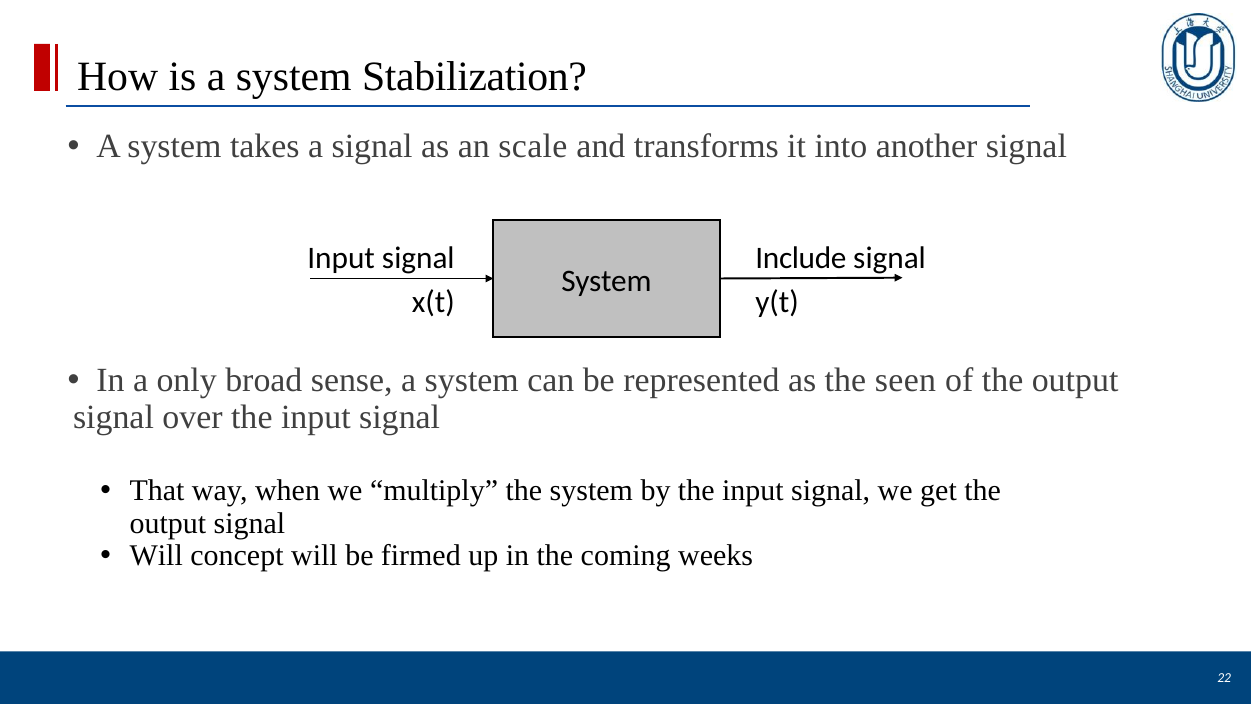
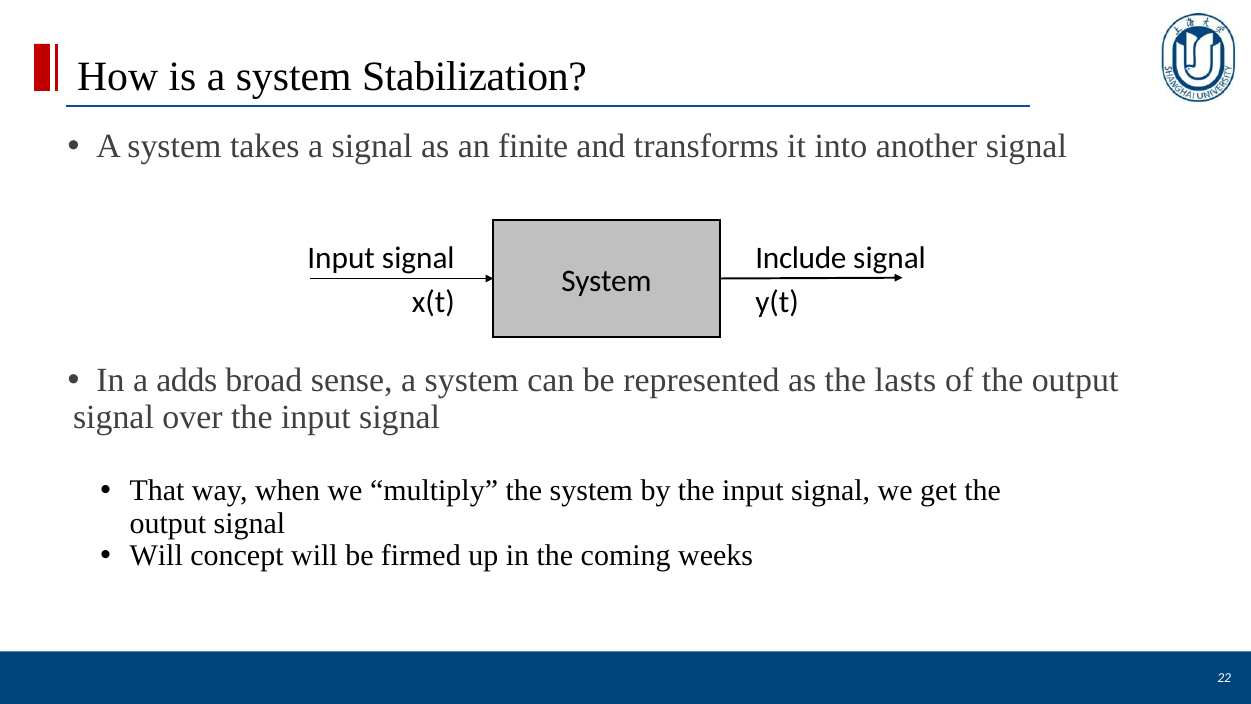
scale: scale -> finite (533, 146)
only: only -> adds (187, 381)
seen: seen -> lasts (905, 381)
